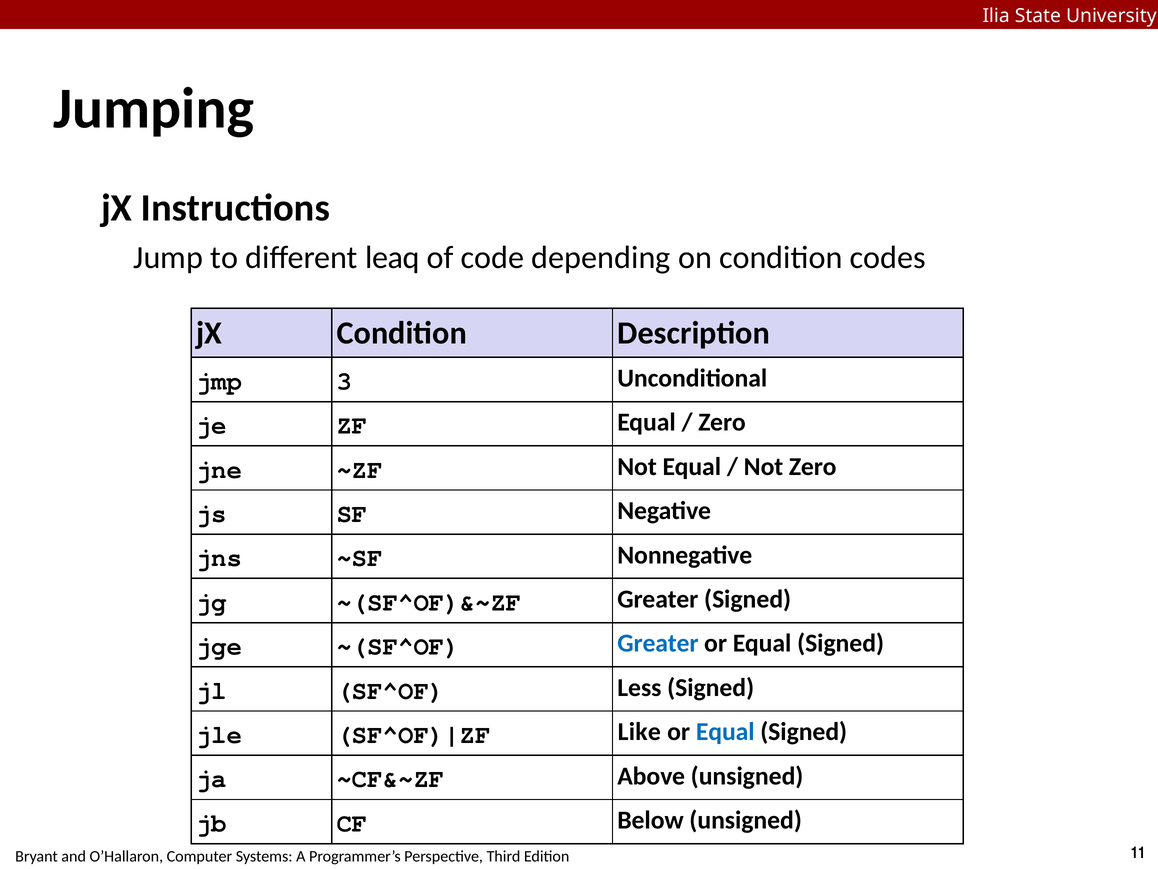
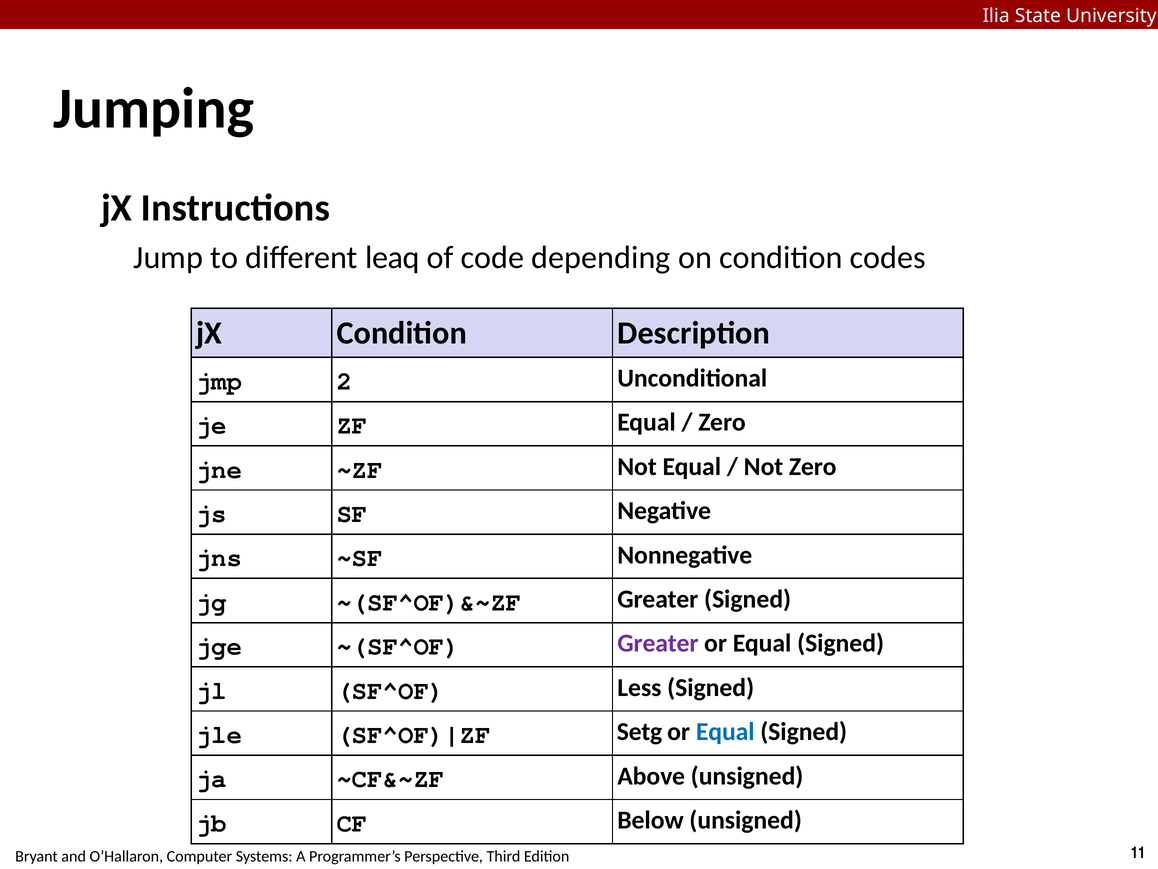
3: 3 -> 2 (344, 381)
Greater colour: blue -> purple (658, 643)
Like: Like -> Setg (640, 731)
